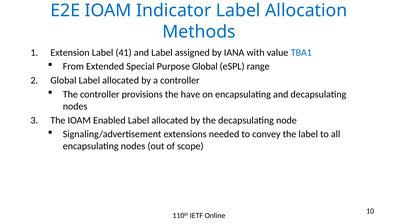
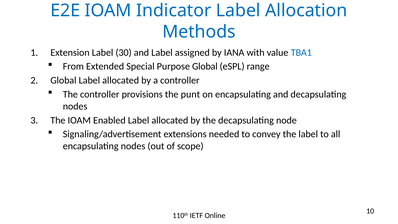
41: 41 -> 30 (124, 52)
have: have -> punt (190, 94)
